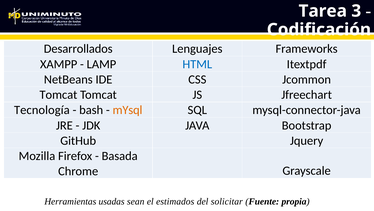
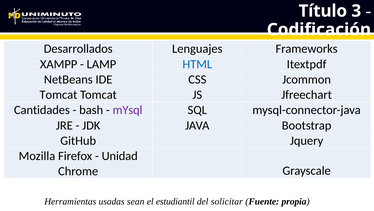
Tarea: Tarea -> Título (323, 11)
Tecnología: Tecnología -> Cantidades (42, 110)
mYsql colour: orange -> purple (127, 110)
Basada: Basada -> Unidad (120, 156)
estimados: estimados -> estudiantil (175, 201)
